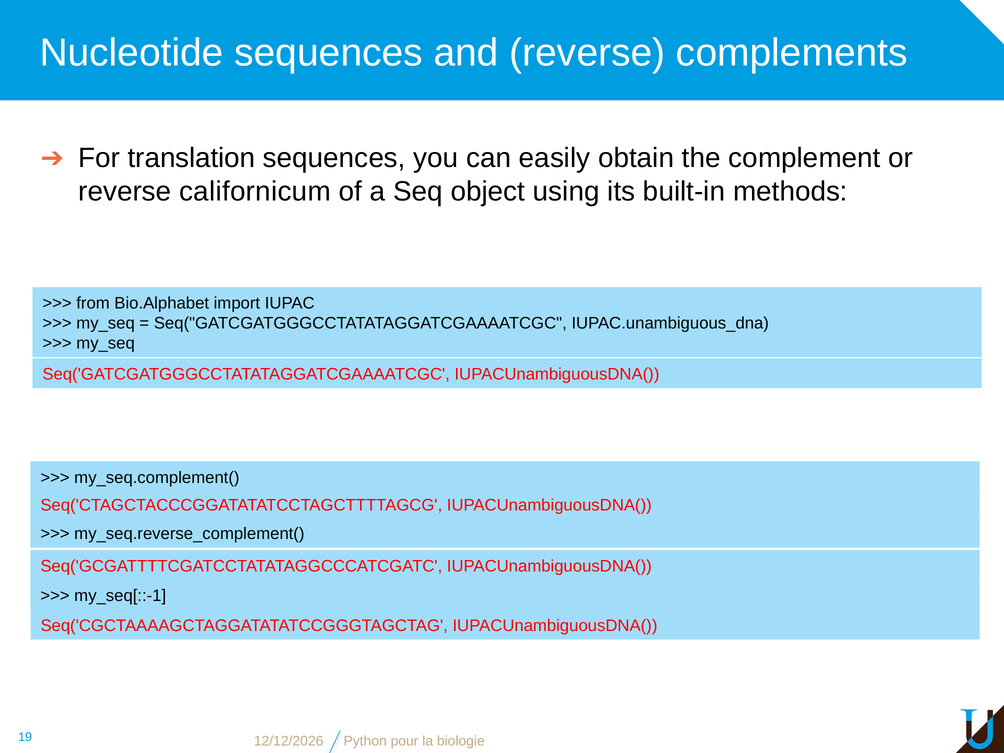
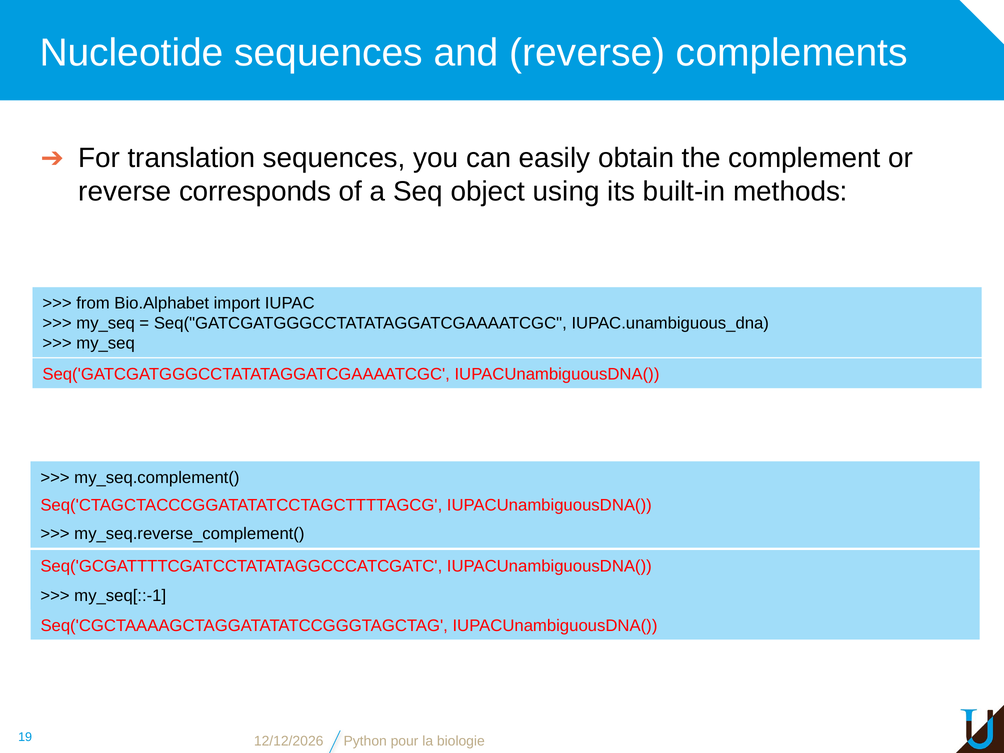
californicum: californicum -> corresponds (255, 192)
